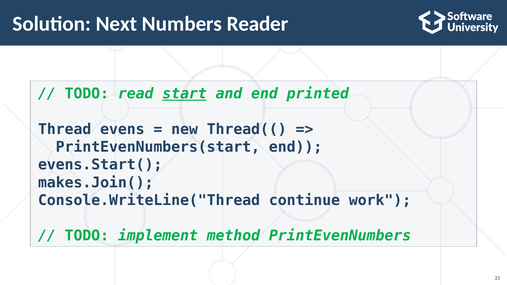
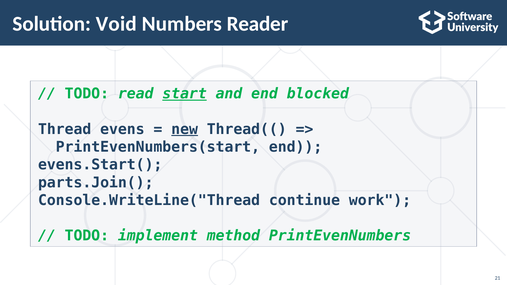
Next: Next -> Void (116, 24)
printed: printed -> blocked (318, 94)
new underline: none -> present (185, 129)
makes.Join(: makes.Join( -> parts.Join( (96, 183)
